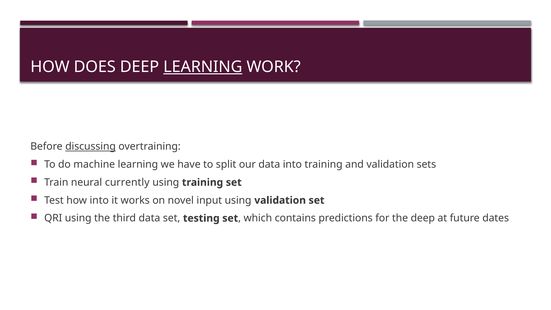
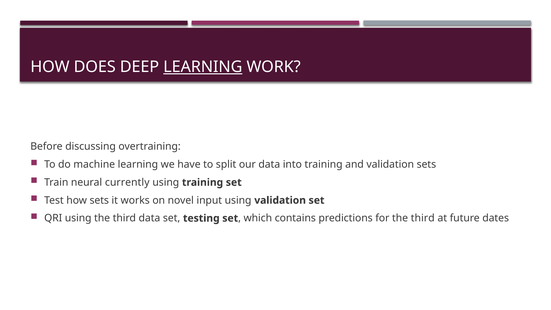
discussing underline: present -> none (91, 147)
how into: into -> sets (99, 200)
for the deep: deep -> third (423, 218)
